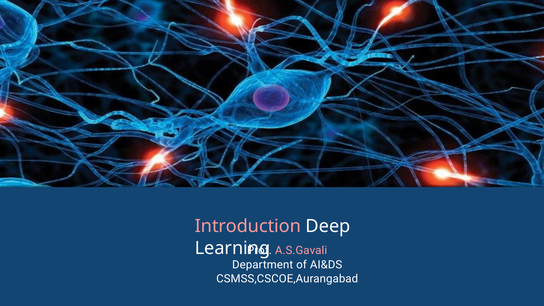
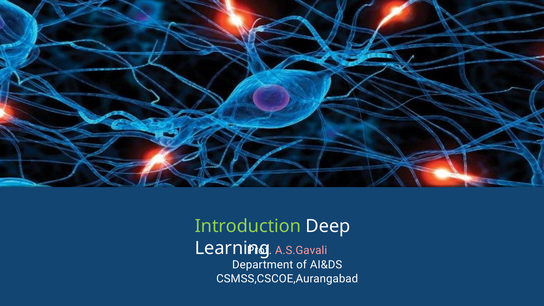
Introduction colour: pink -> light green (248, 226)
